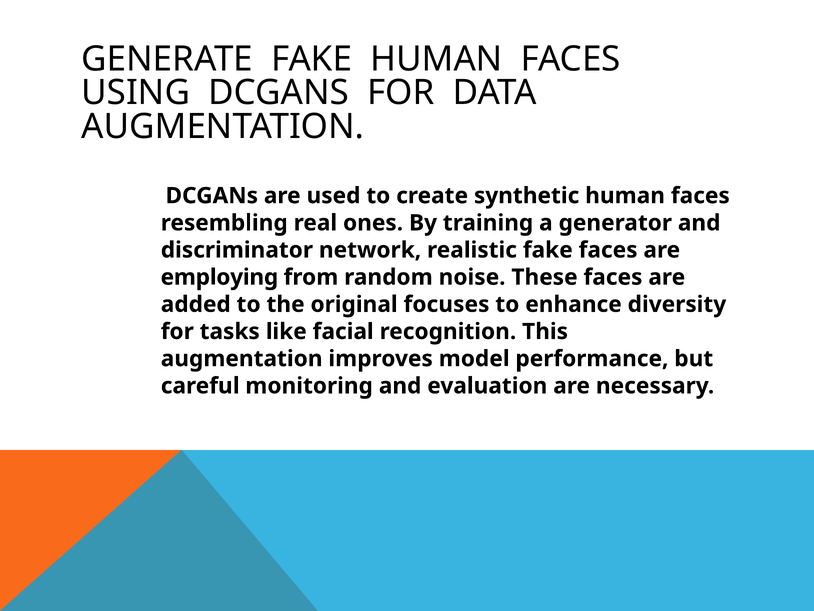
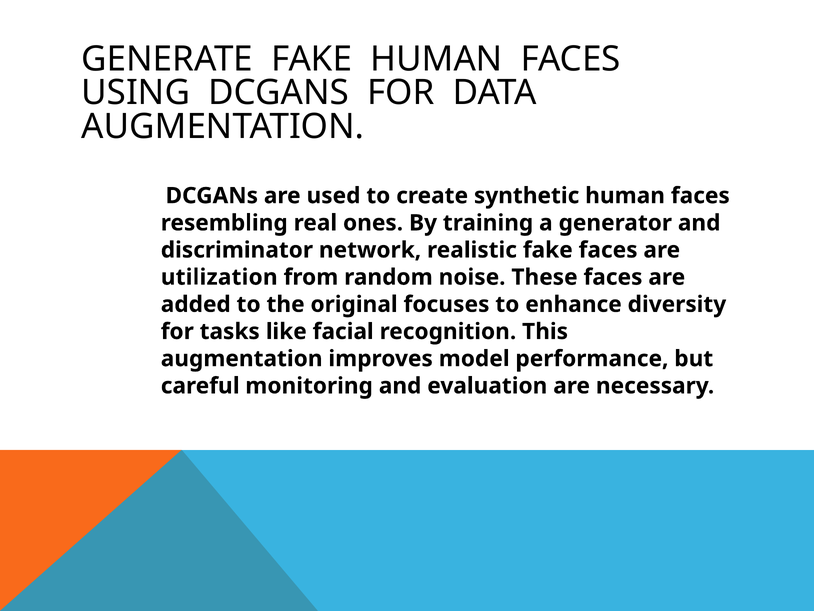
employing: employing -> utilization (219, 277)
